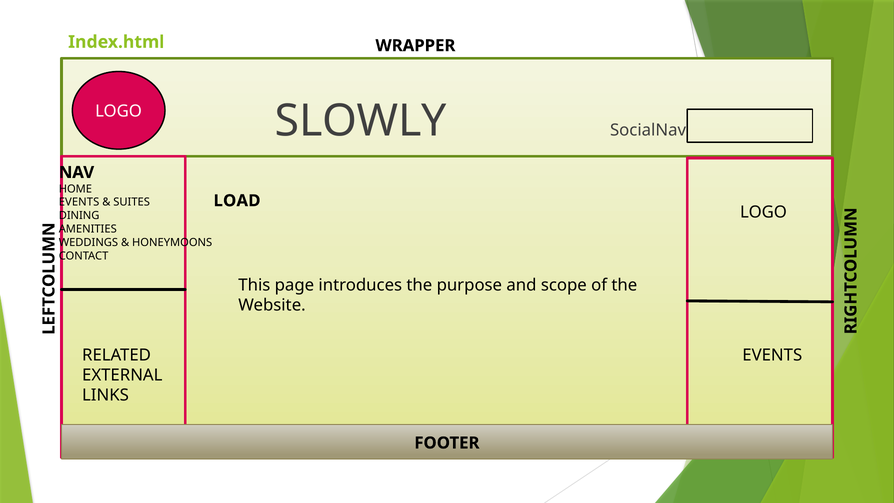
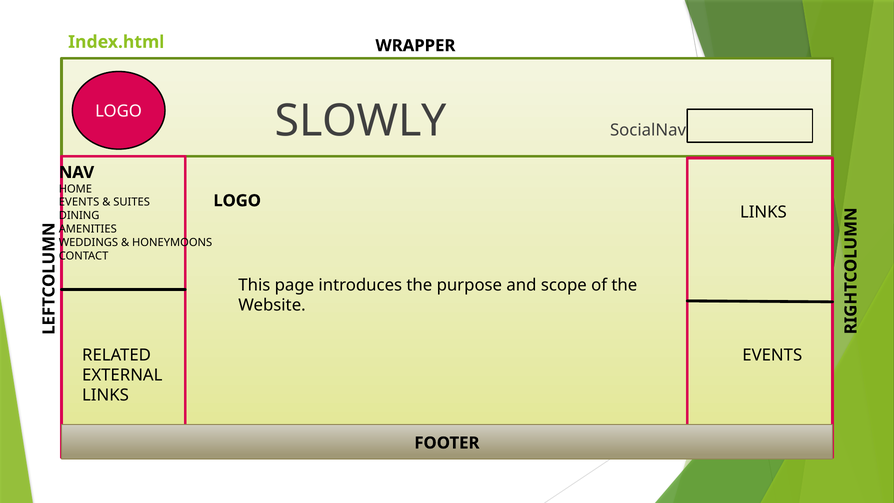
LOAD: LOAD -> LOGO (237, 201)
LOGO: LOGO -> LINKS (763, 212)
